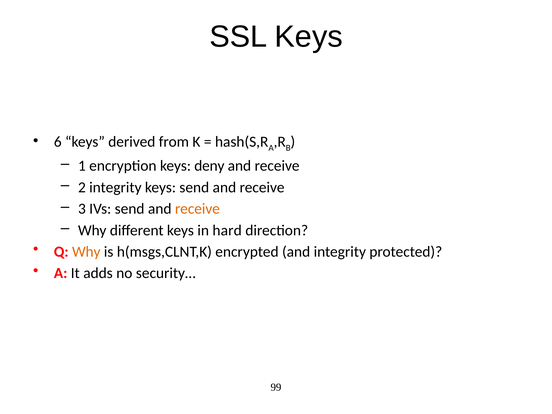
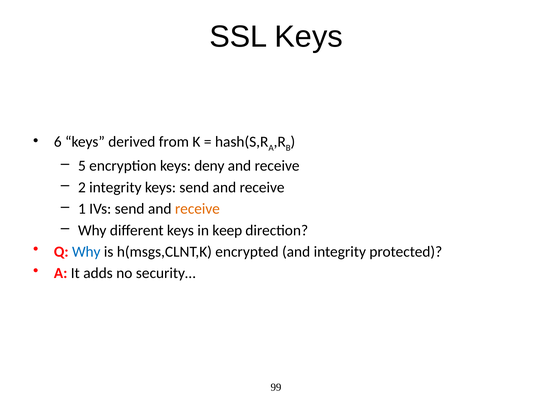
1: 1 -> 5 (82, 166)
3: 3 -> 1 (82, 209)
hard: hard -> keep (227, 230)
Why colour: orange -> blue (86, 252)
